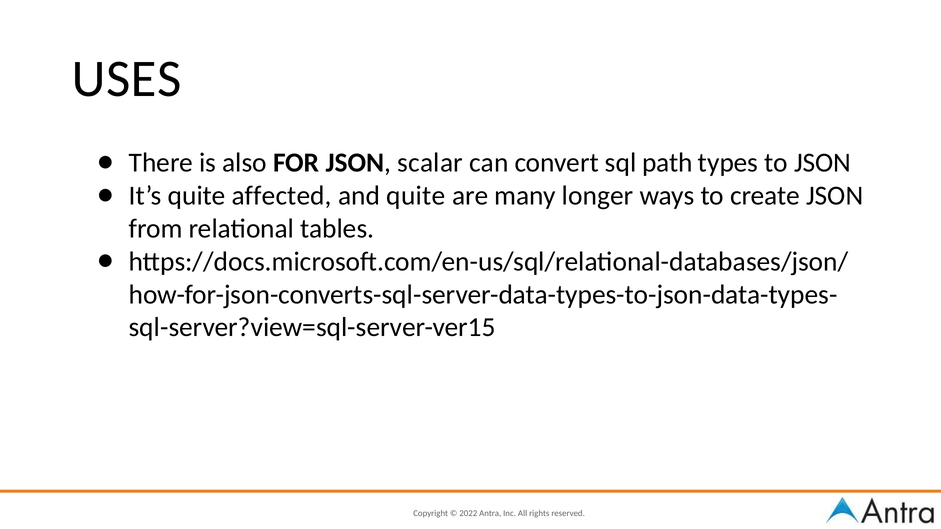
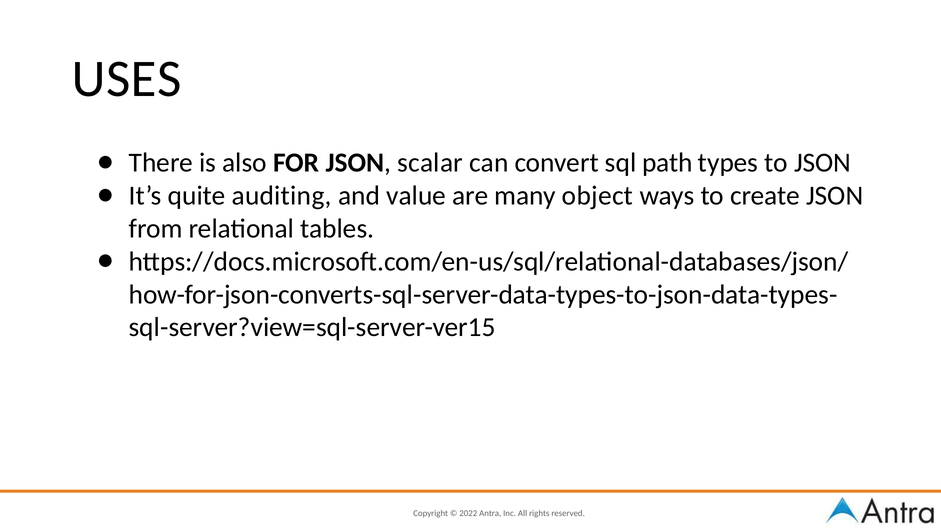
affected: affected -> auditing (282, 196)
and quite: quite -> value (416, 196)
longer: longer -> object (598, 196)
